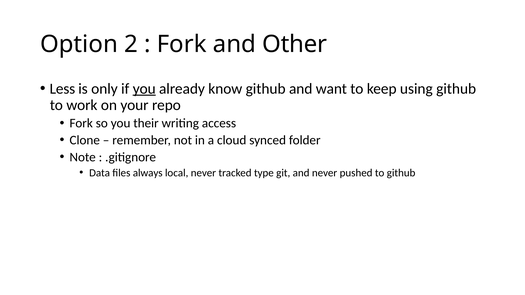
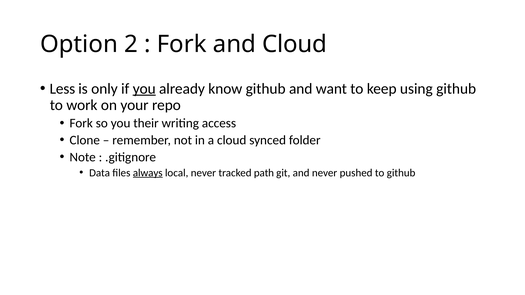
and Other: Other -> Cloud (295, 44)
always underline: none -> present (148, 173)
type: type -> path (264, 173)
